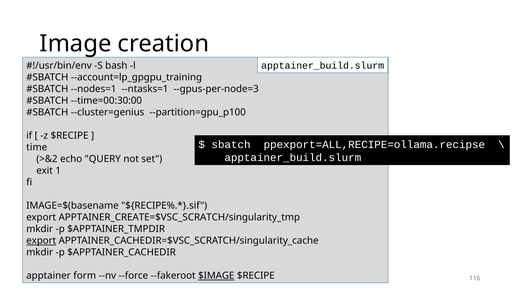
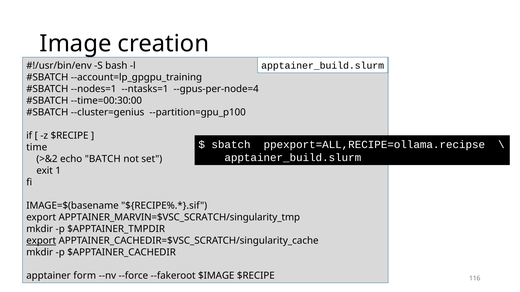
--gpus-per-node=3: --gpus-per-node=3 -> --gpus-per-node=4 (216, 89)
QUERY: QUERY -> BATCH (103, 159)
APPTAINER_CREATE=$VSC_SCRATCH/singularity_tmp: APPTAINER_CREATE=$VSC_SCRATCH/singularity_tmp -> APPTAINER_MARVIN=$VSC_SCRATCH/singularity_tmp (179, 218)
$IMAGE underline: present -> none (216, 276)
